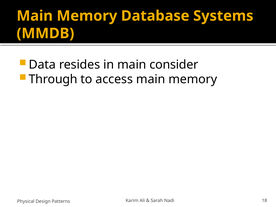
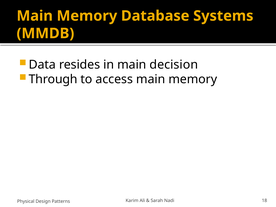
consider: consider -> decision (174, 65)
